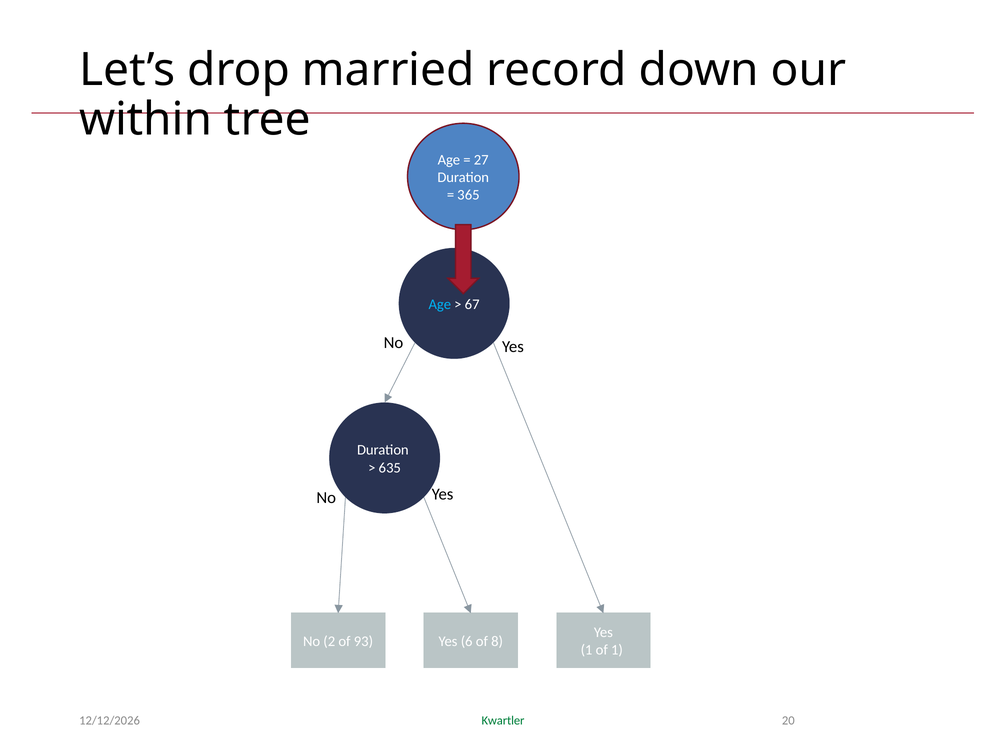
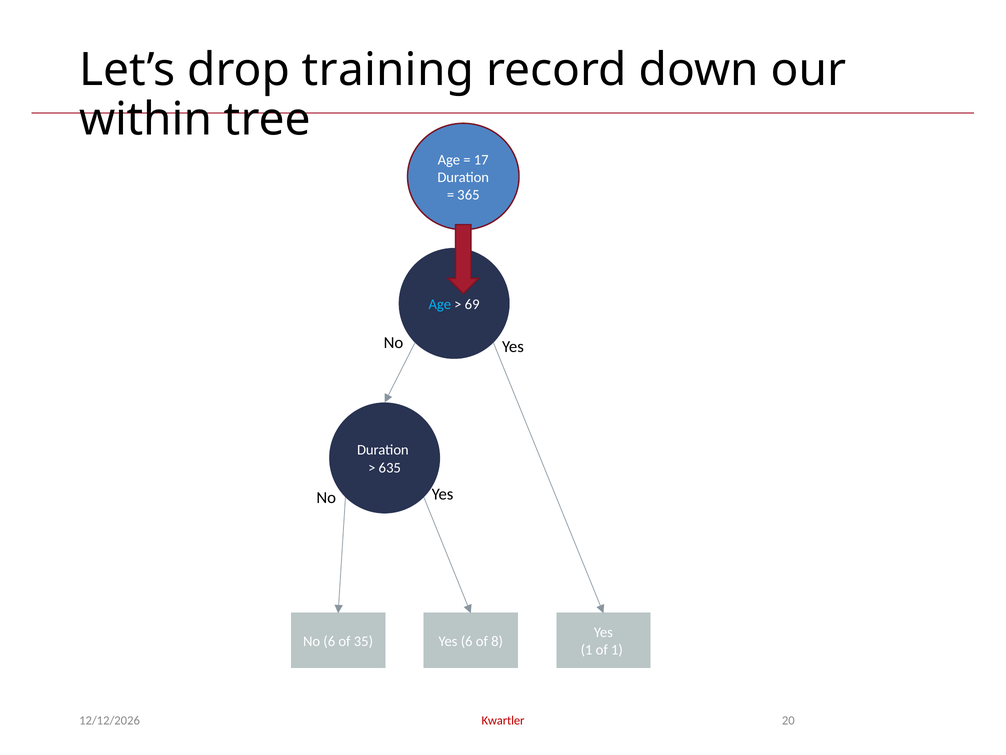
married: married -> training (388, 70)
27: 27 -> 17 (481, 160)
67: 67 -> 69 (472, 304)
No 2: 2 -> 6 (329, 641)
93: 93 -> 35 (363, 641)
Kwartler colour: green -> red (503, 720)
